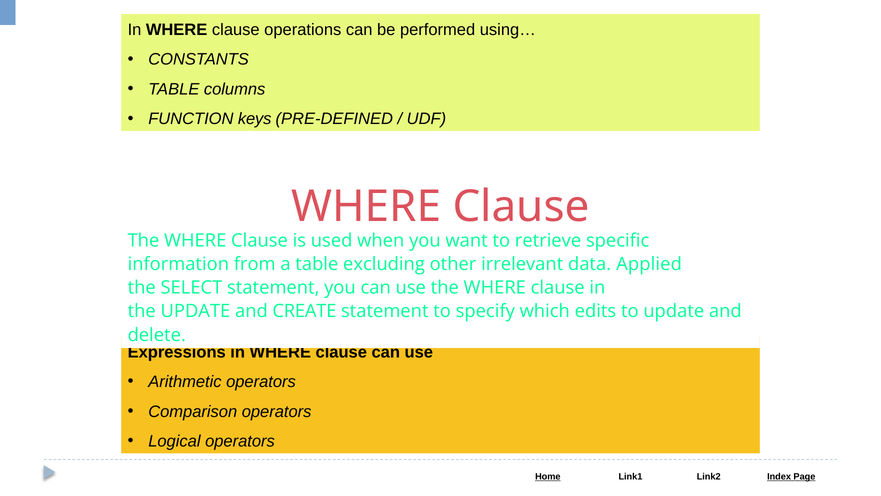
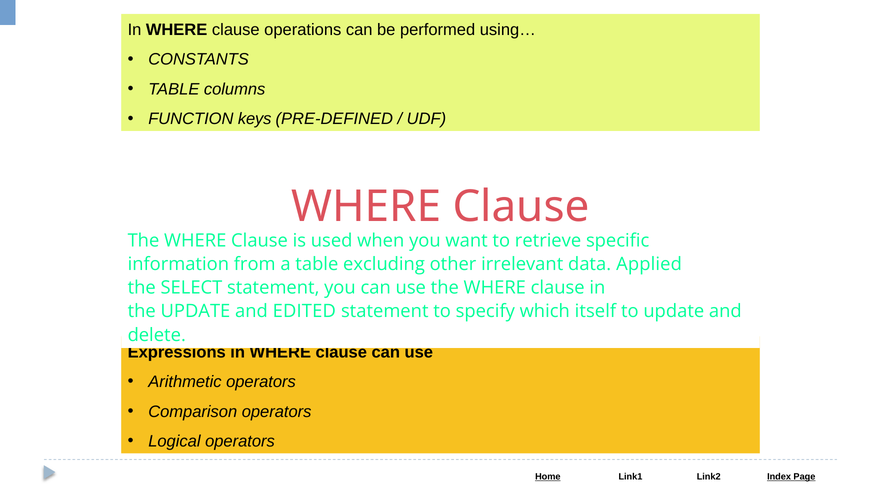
CREATE: CREATE -> EDITED (304, 311)
edits: edits -> itself (595, 311)
